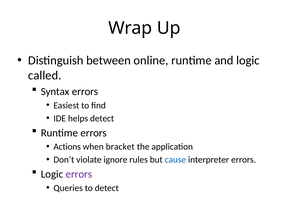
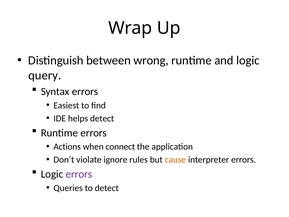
online: online -> wrong (151, 60)
called: called -> query (45, 75)
bracket: bracket -> connect (120, 147)
cause colour: blue -> orange (175, 160)
